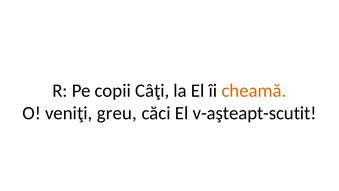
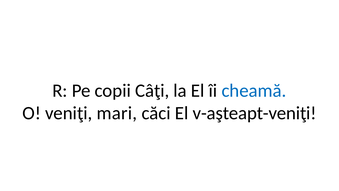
cheamă colour: orange -> blue (254, 90)
greu: greu -> mari (117, 113)
v-aşteapt-scutit: v-aşteapt-scutit -> v-aşteapt-veniţi (255, 113)
